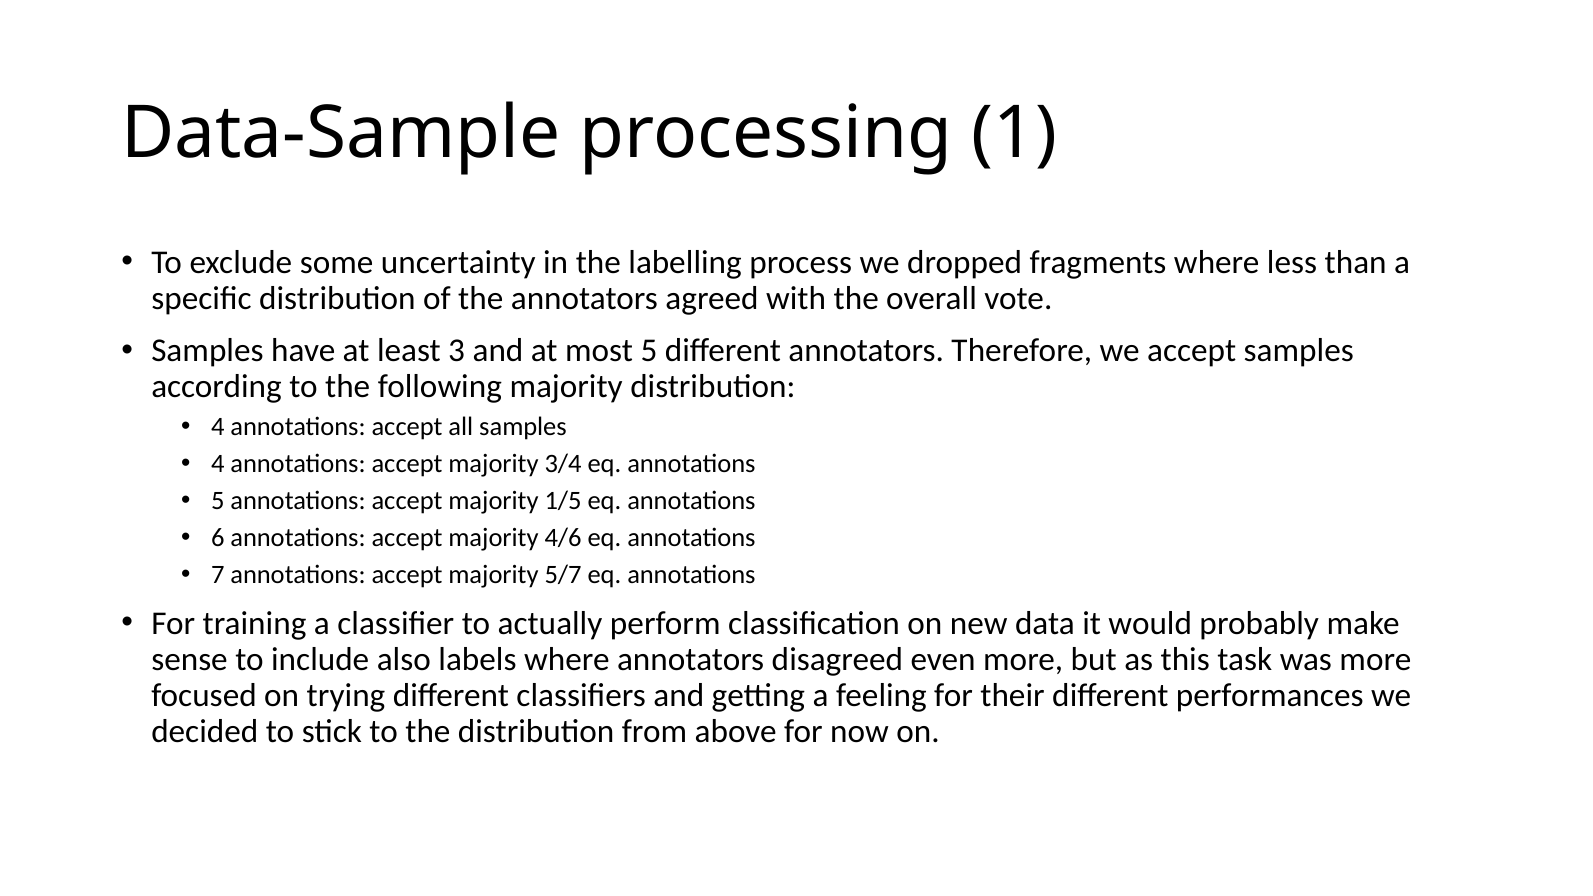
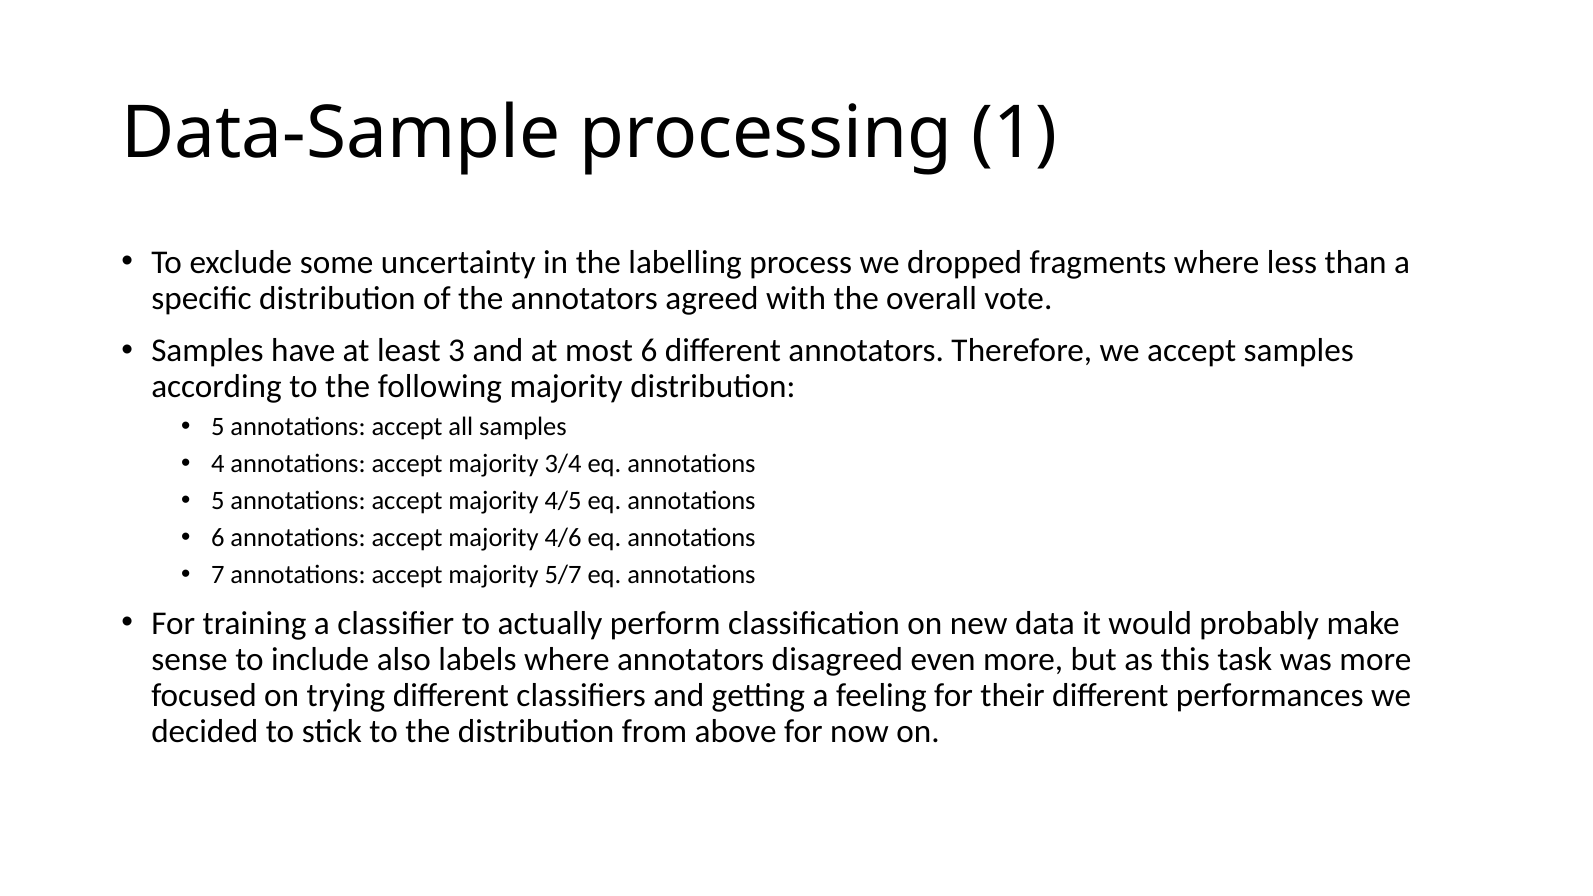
most 5: 5 -> 6 (649, 351)
4: 4 -> 5 (218, 427)
1/5: 1/5 -> 4/5 (563, 501)
